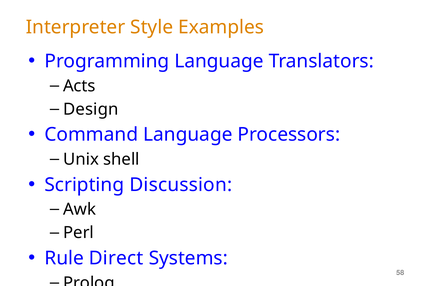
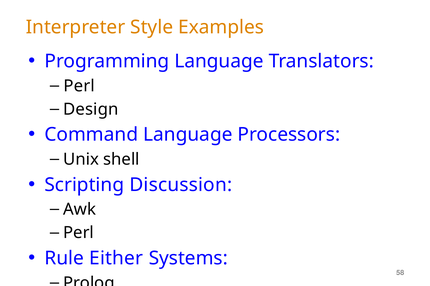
Acts: Acts -> Perl (79, 86)
Direct: Direct -> Either (116, 259)
